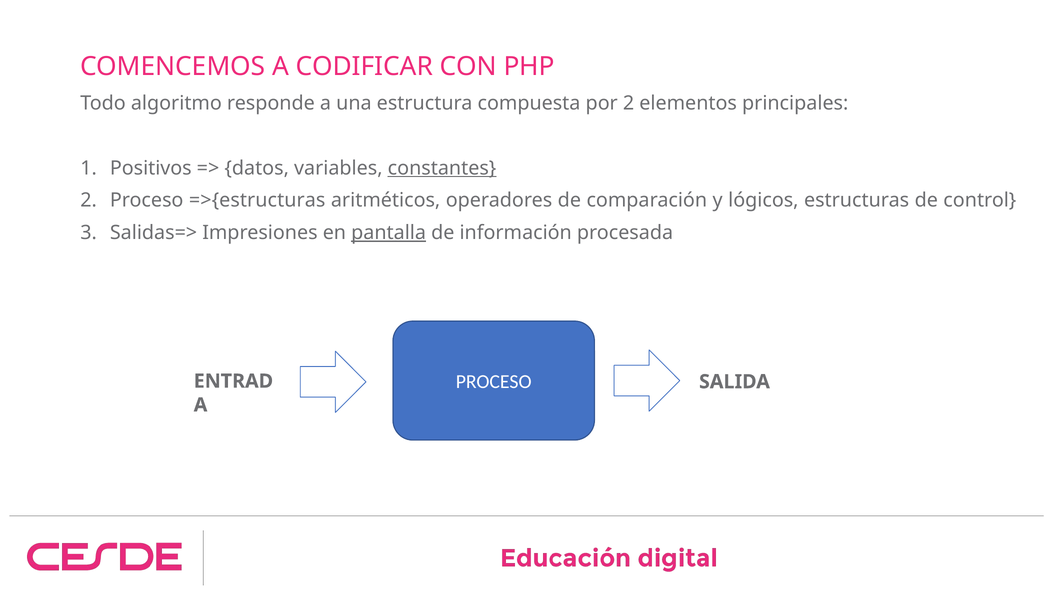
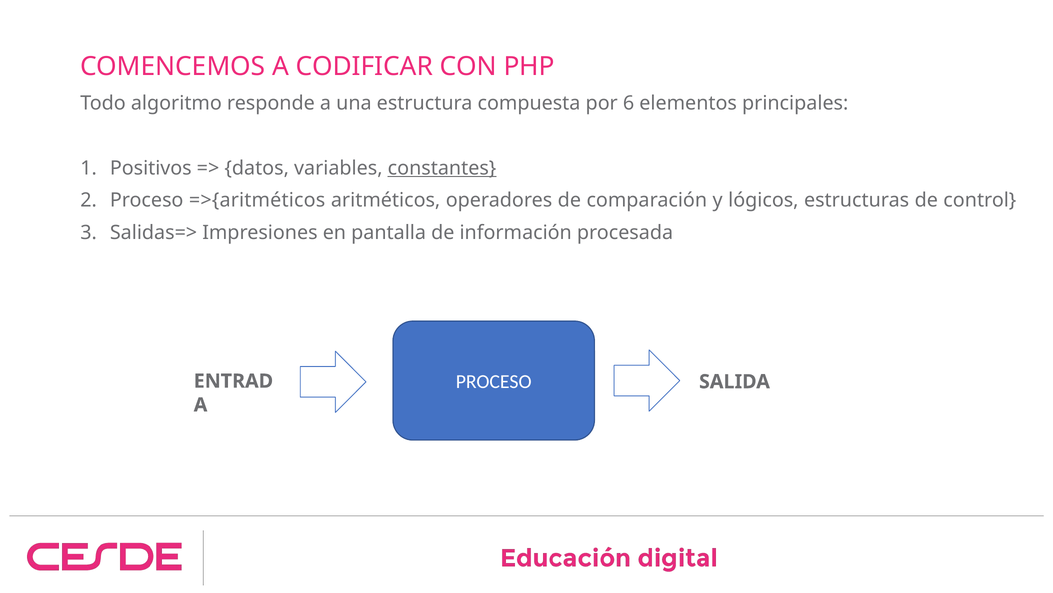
por 2: 2 -> 6 (629, 103)
=>{estructuras: =>{estructuras -> =>{aritméticos (257, 200)
pantalla underline: present -> none (389, 232)
